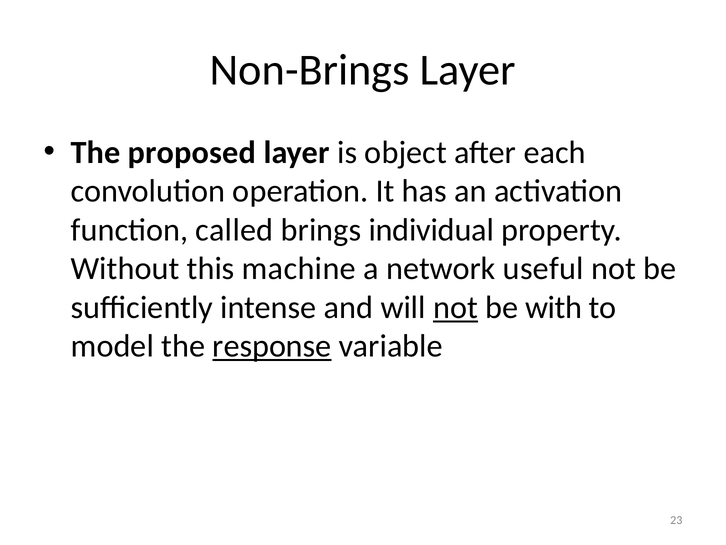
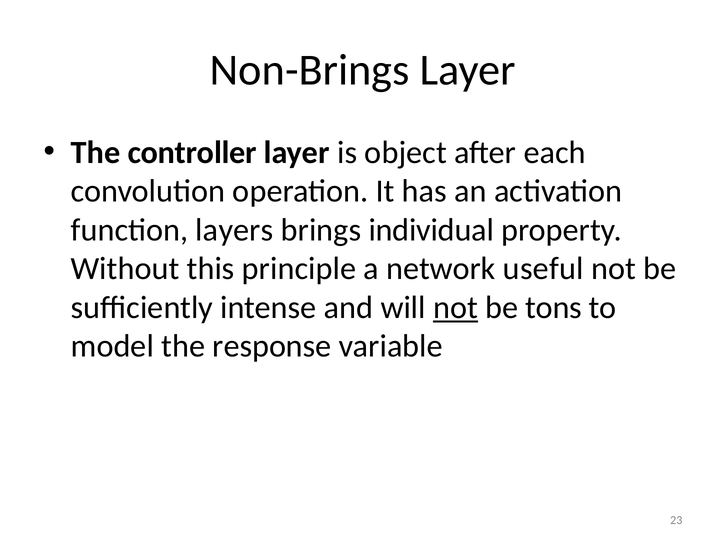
proposed: proposed -> controller (192, 152)
called: called -> layers (234, 230)
machine: machine -> principle (299, 268)
with: with -> tons (554, 307)
response underline: present -> none (272, 346)
